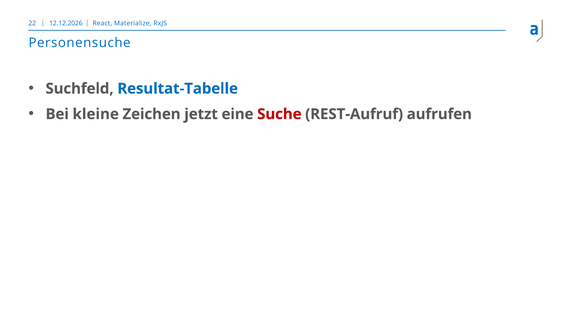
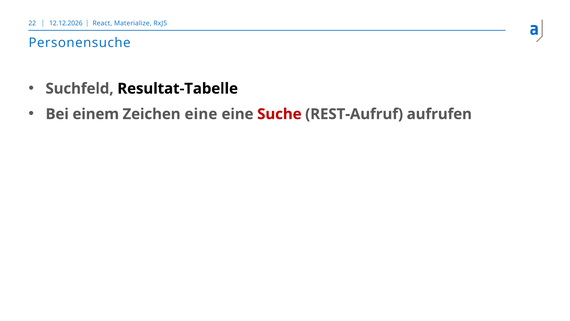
Resultat-Tabelle colour: blue -> black (178, 88)
kleine: kleine -> einem (96, 114)
Zeichen jetzt: jetzt -> eine (201, 114)
